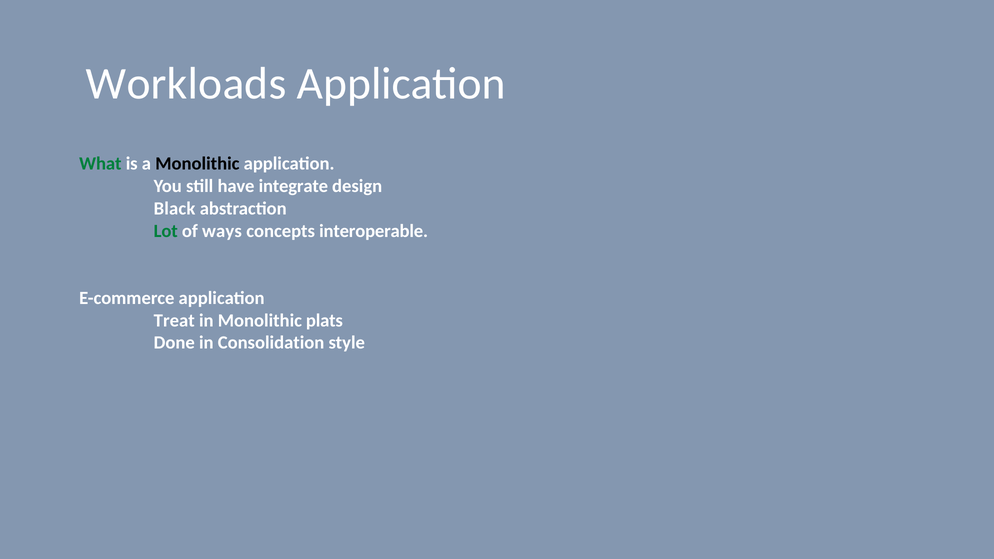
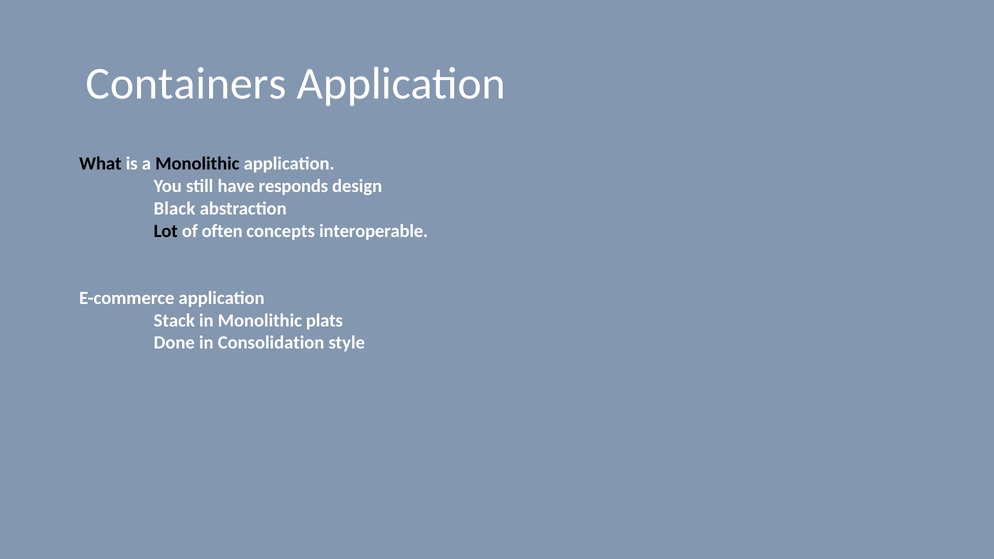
Workloads: Workloads -> Containers (186, 83)
What colour: green -> black (100, 164)
integrate: integrate -> responds (293, 186)
Lot colour: green -> black (166, 231)
ways: ways -> often (222, 231)
Treat: Treat -> Stack (174, 320)
